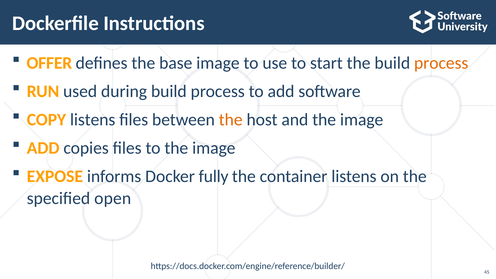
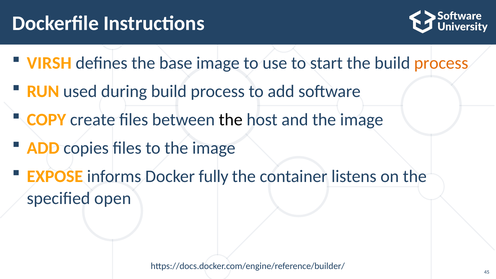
OFFER: OFFER -> VIRSH (49, 63)
COPY listens: listens -> create (93, 120)
the colour: orange -> black (231, 120)
